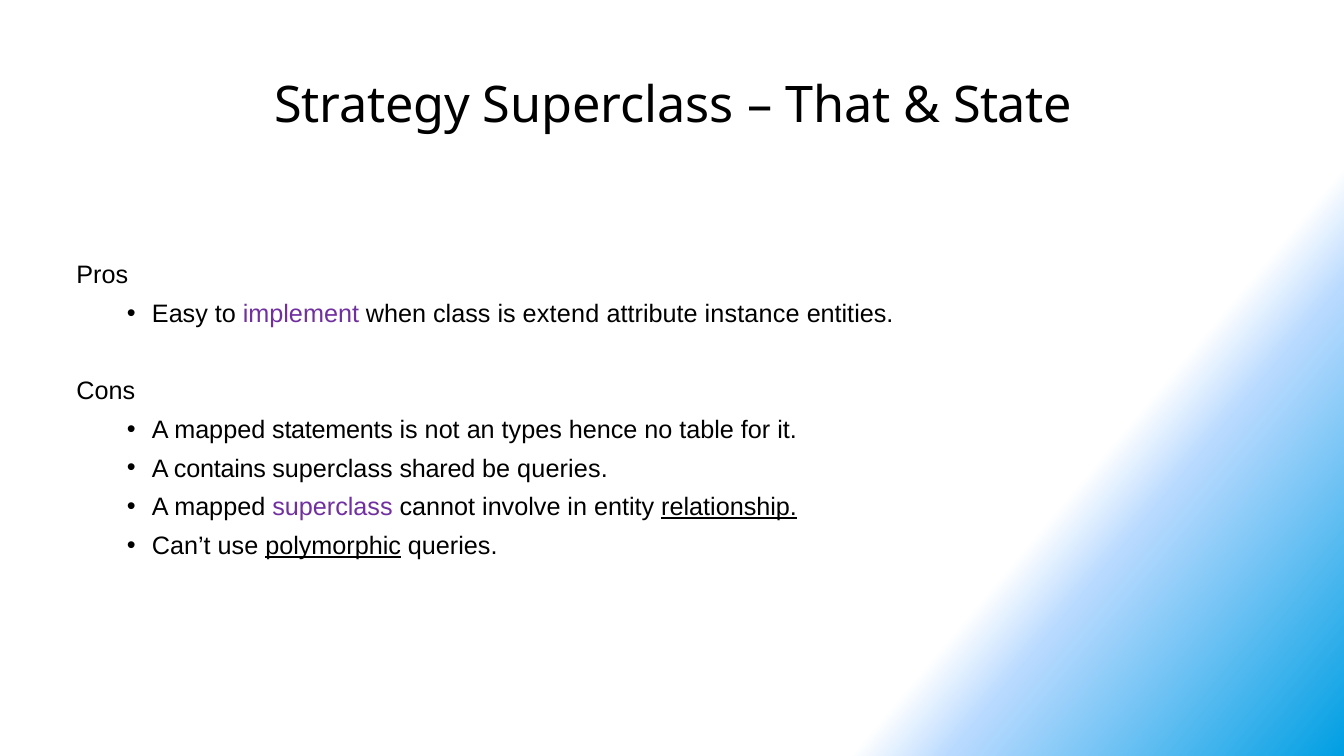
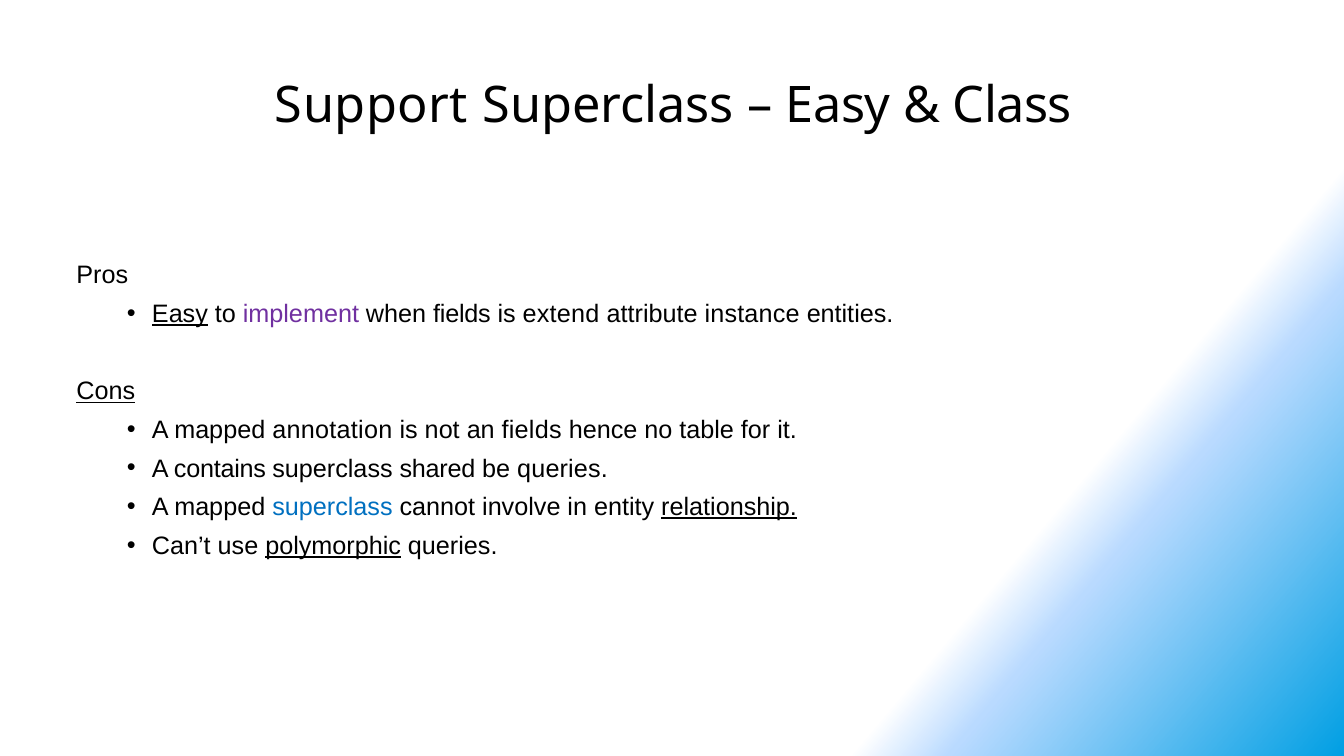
Strategy: Strategy -> Support (372, 106)
That: That -> Easy (838, 106)
State: State -> Class (1012, 106)
Easy underline: none -> present (180, 314)
when class: class -> fields (462, 314)
Cons underline: none -> present (106, 391)
statements: statements -> annotation (332, 430)
an types: types -> fields (532, 430)
superclass colour: purple -> blue (332, 507)
